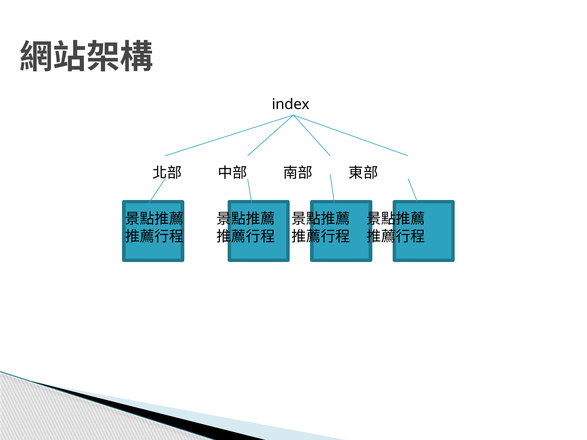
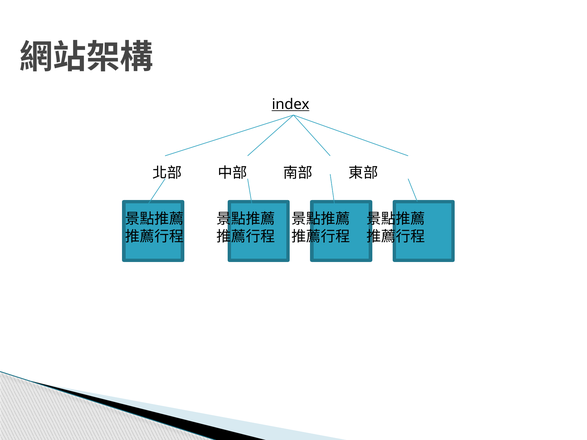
index underline: none -> present (291, 104)
